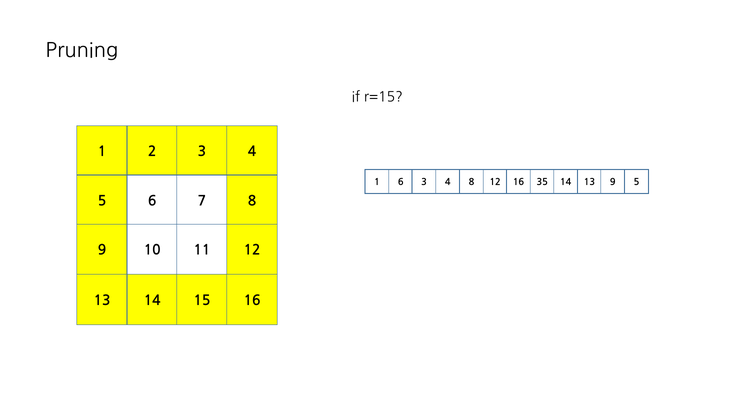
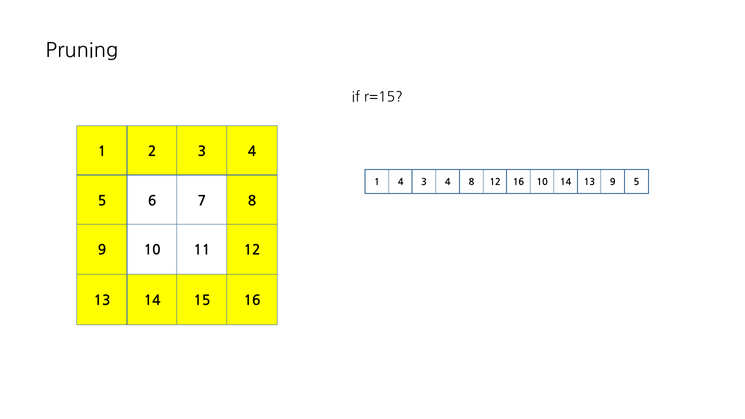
1 6: 6 -> 4 (401, 182)
16 35: 35 -> 10 (542, 182)
